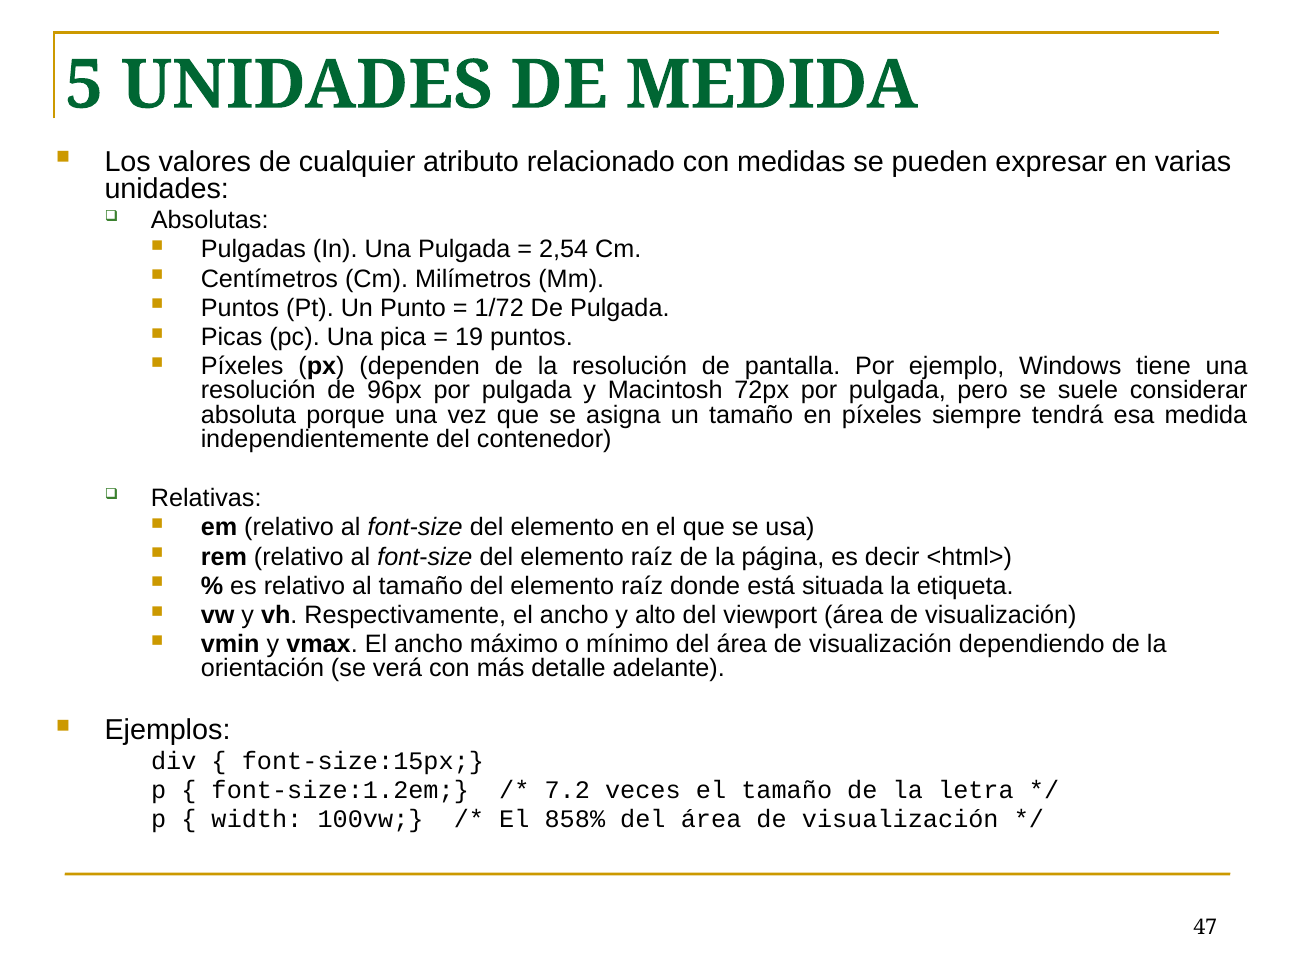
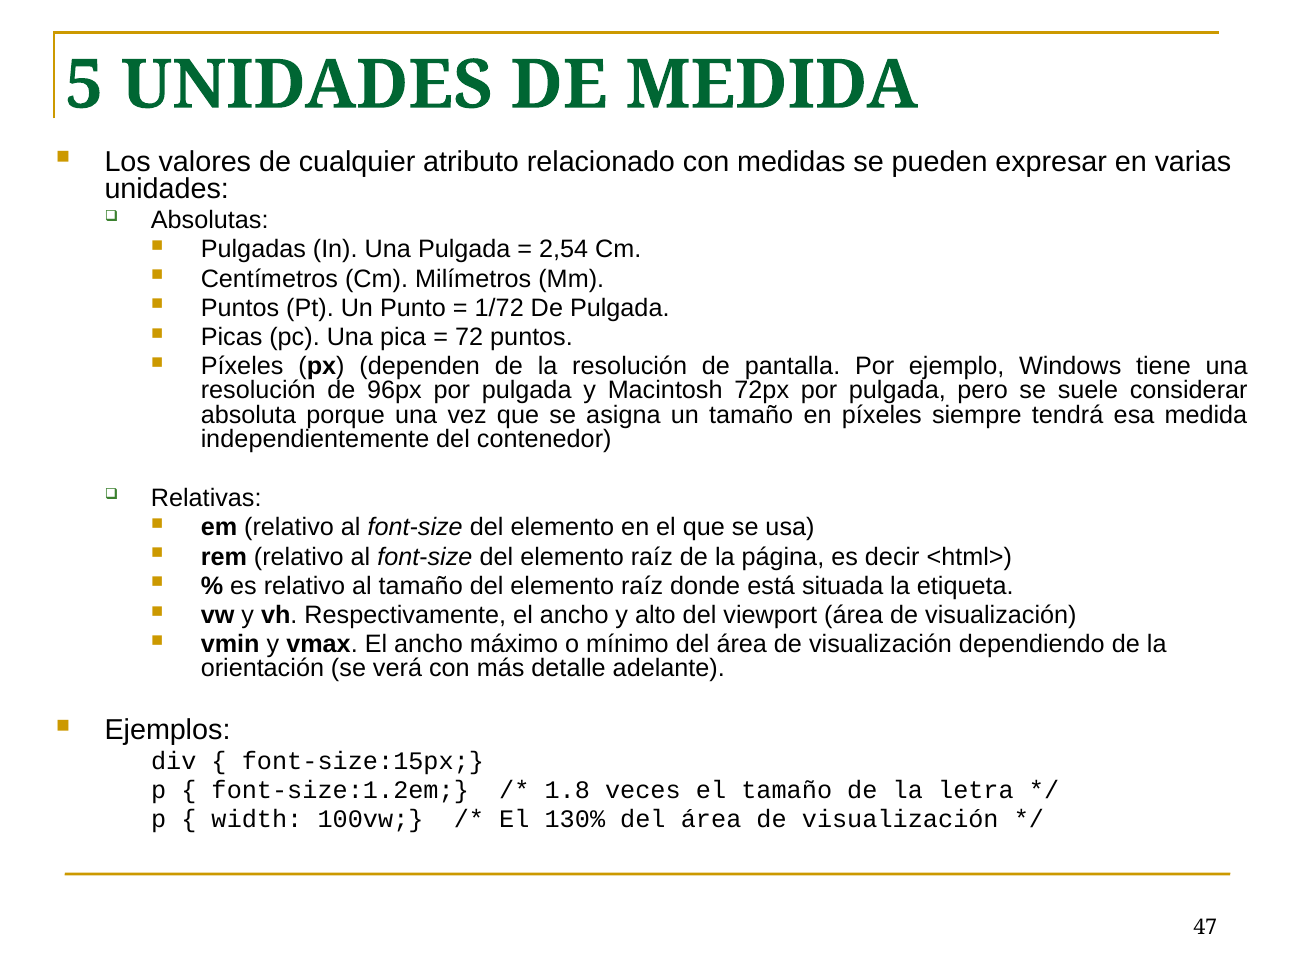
19: 19 -> 72 (469, 337)
7.2: 7.2 -> 1.8 (567, 790)
858%: 858% -> 130% (575, 820)
